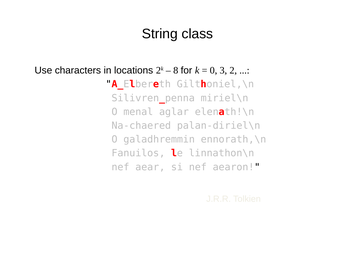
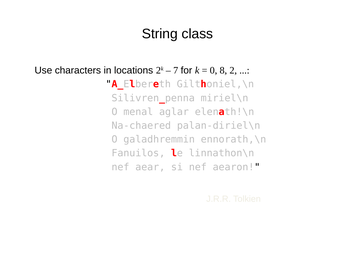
8: 8 -> 7 (176, 71)
3: 3 -> 8 (223, 71)
